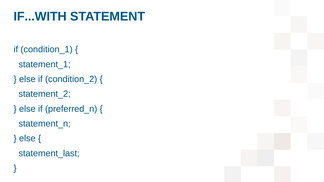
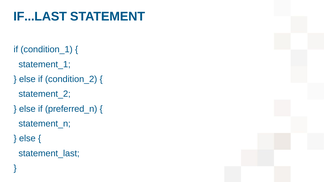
IF...WITH: IF...WITH -> IF...LAST (40, 17)
